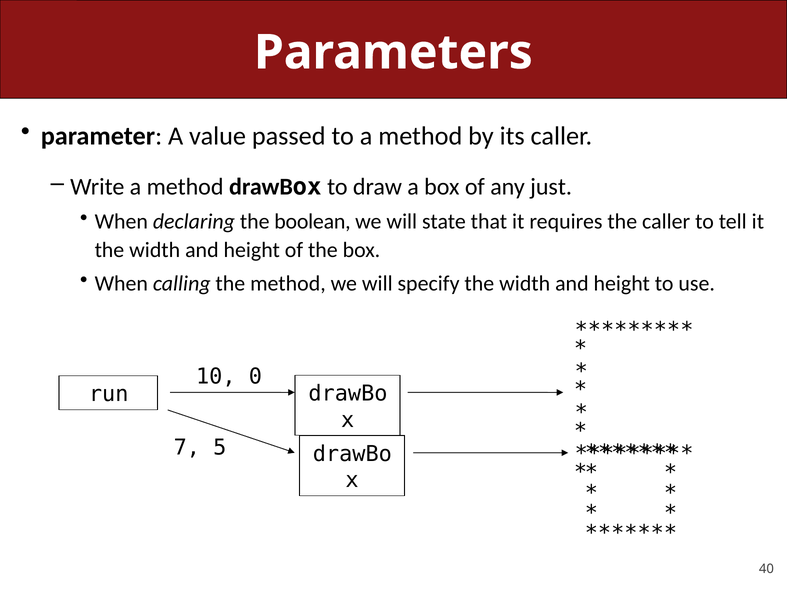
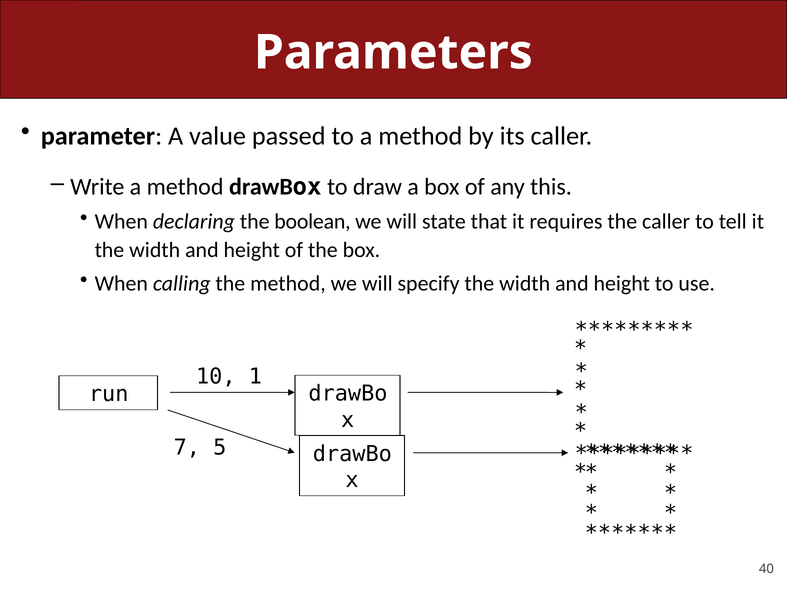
just: just -> this (551, 187)
0: 0 -> 1 (255, 377)
